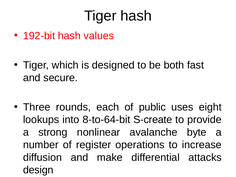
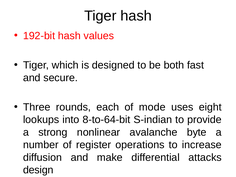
public: public -> mode (152, 107)
S-create: S-create -> S-indian (153, 120)
